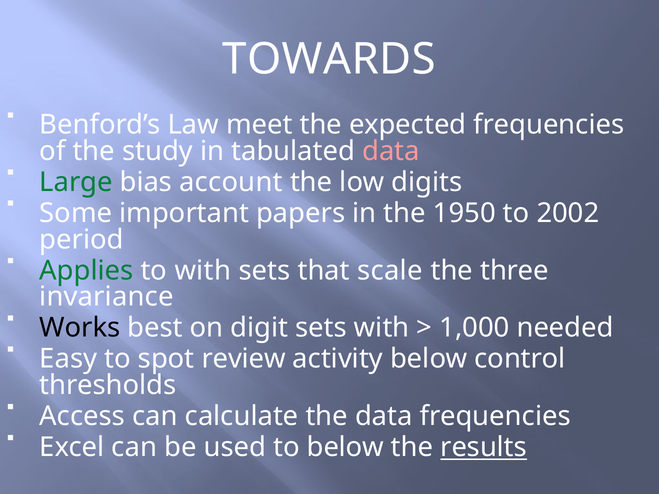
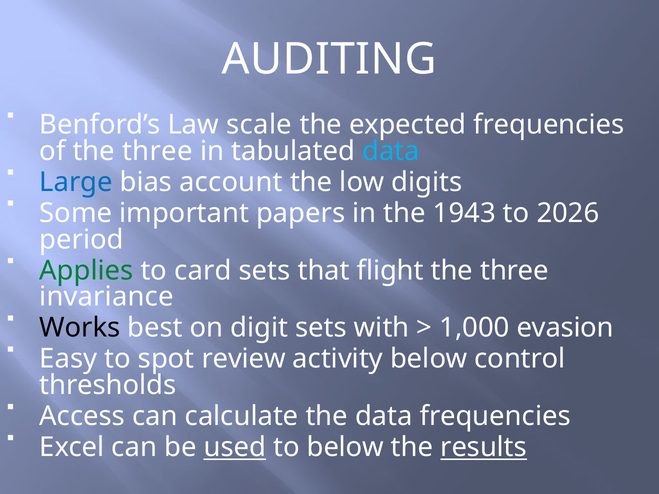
TOWARDS: TOWARDS -> AUDITING (329, 59)
meet: meet -> scale (259, 125)
of the study: study -> three (157, 151)
data colour: pink -> light blue (391, 151)
Large colour: green -> blue (76, 182)
1950: 1950 -> 1943 (464, 213)
2002: 2002 -> 2026 (568, 213)
to with: with -> card (203, 271)
scale: scale -> flight (390, 271)
needed: needed -> evasion (565, 328)
used underline: none -> present (235, 448)
